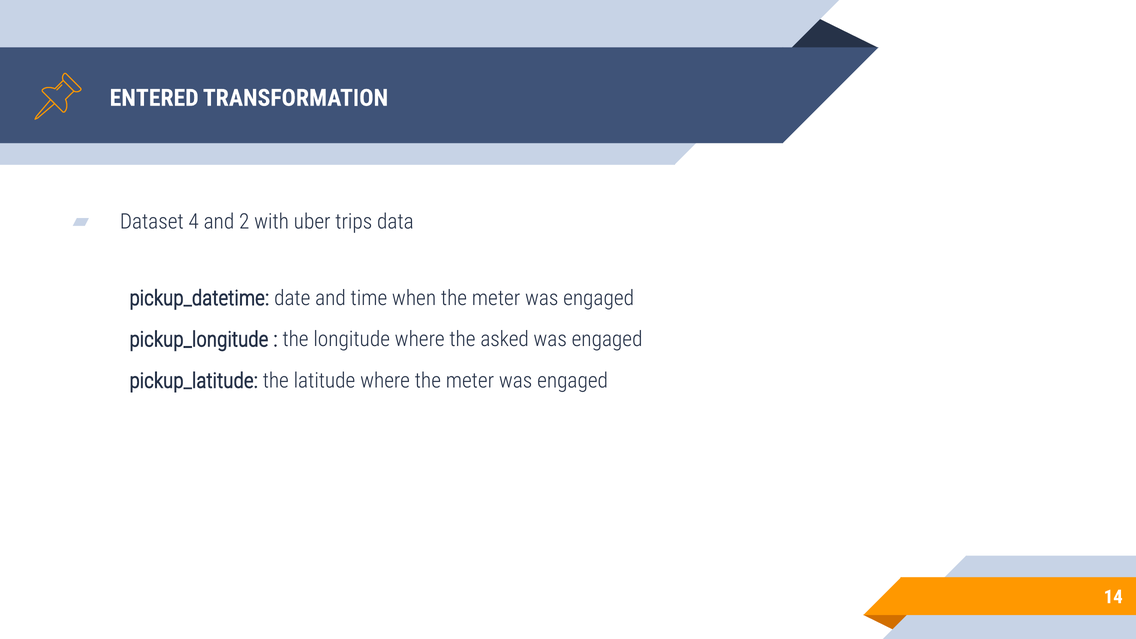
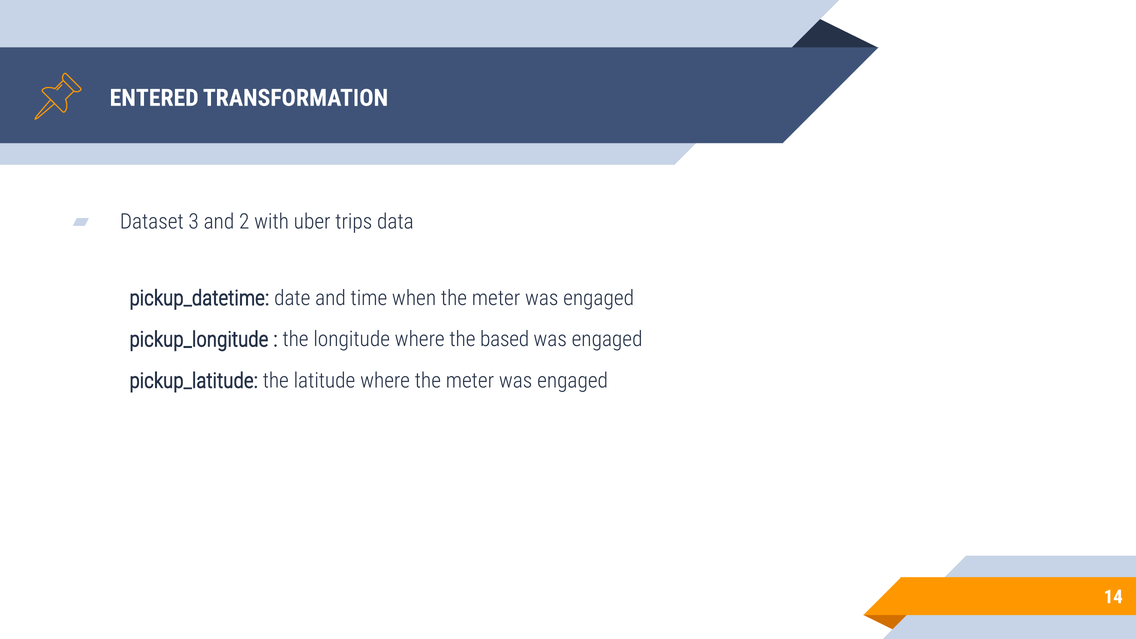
4: 4 -> 3 (194, 222)
asked: asked -> based (505, 339)
